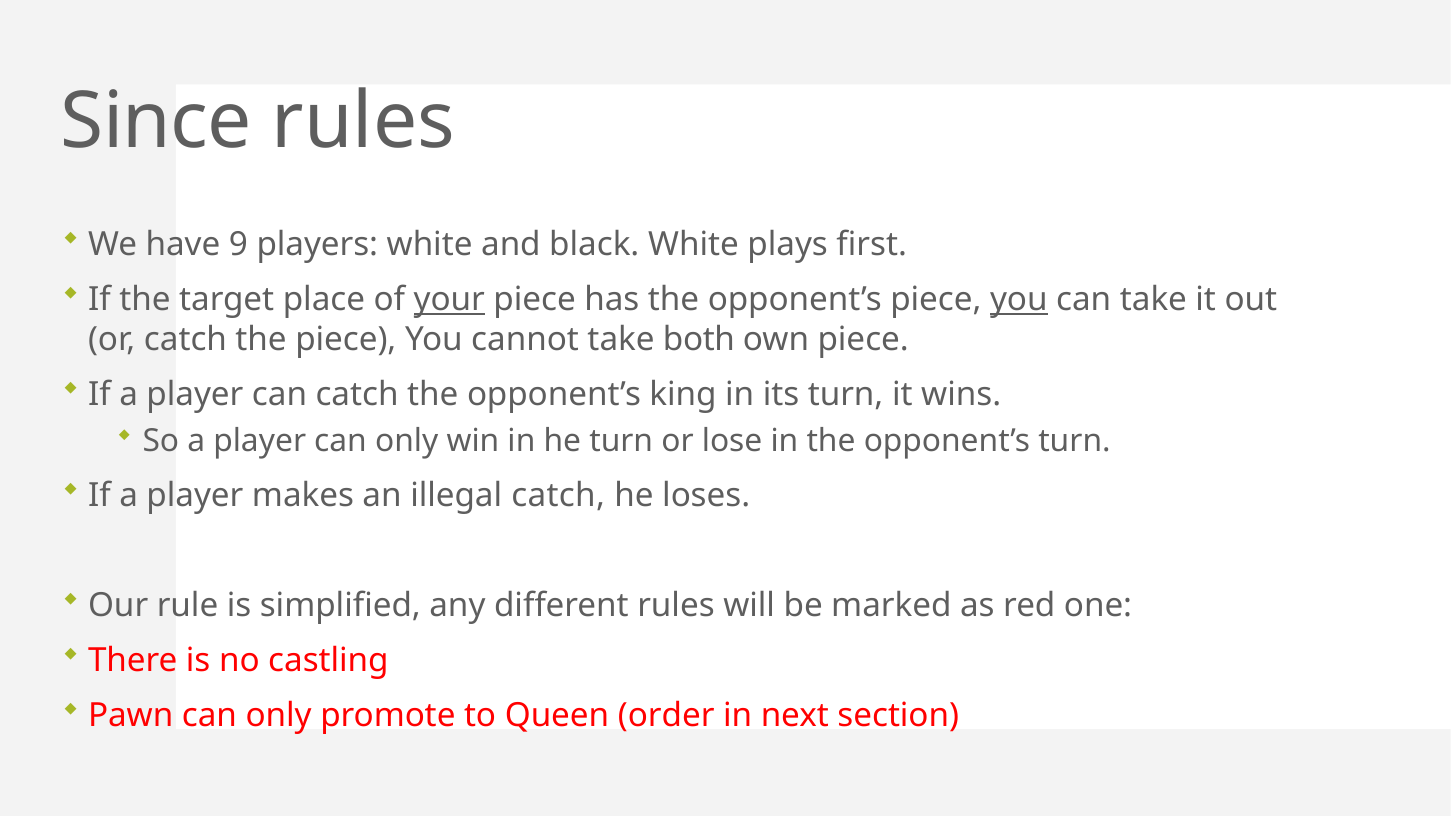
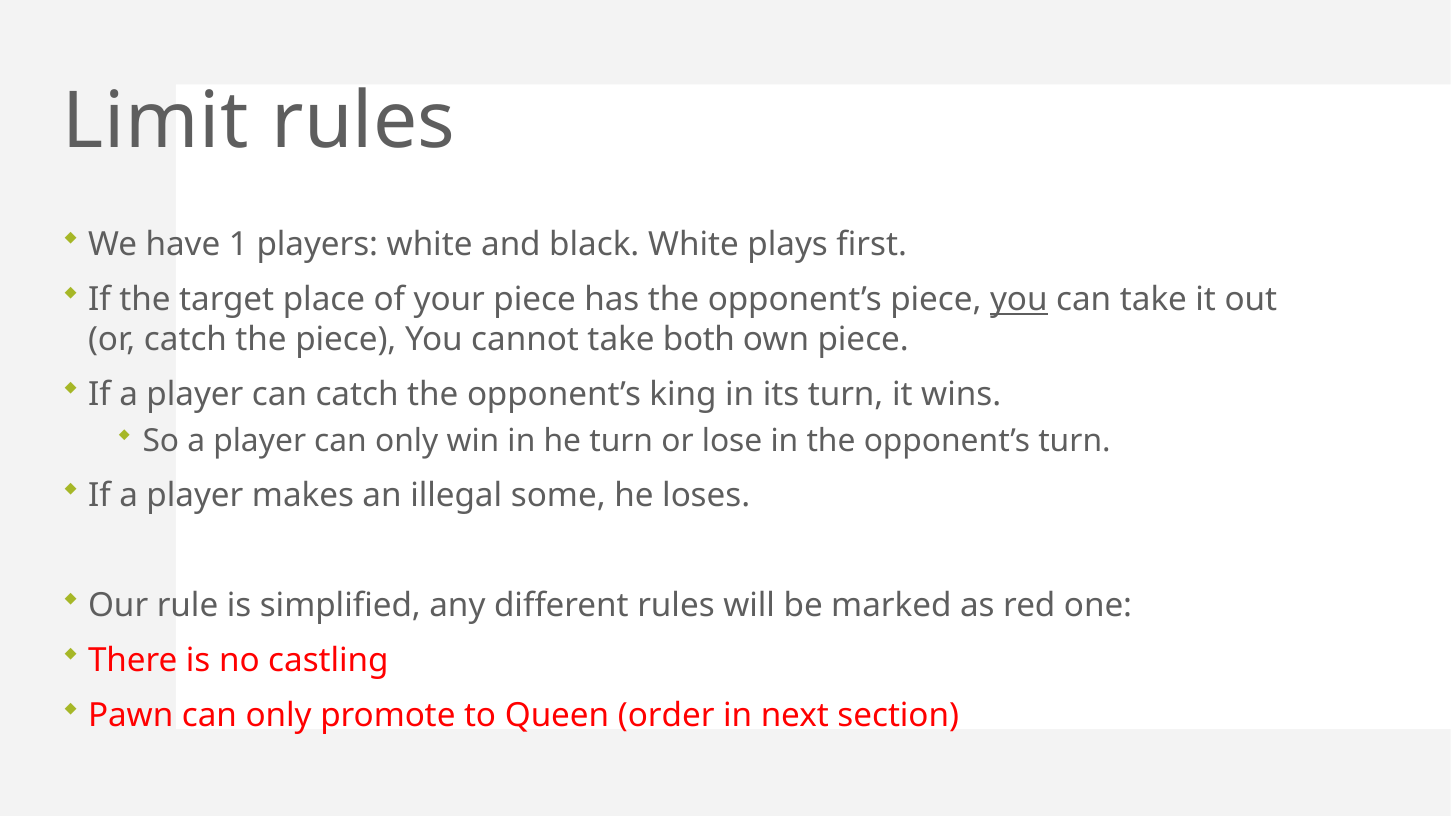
Since: Since -> Limit (156, 122)
9: 9 -> 1 (238, 245)
your underline: present -> none (449, 300)
illegal catch: catch -> some (558, 496)
